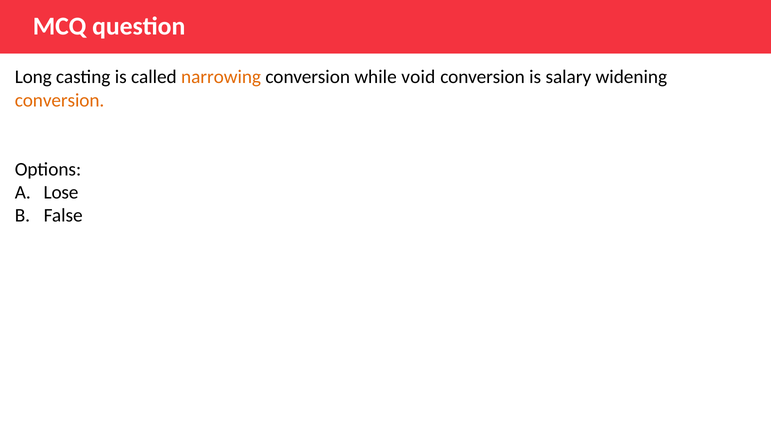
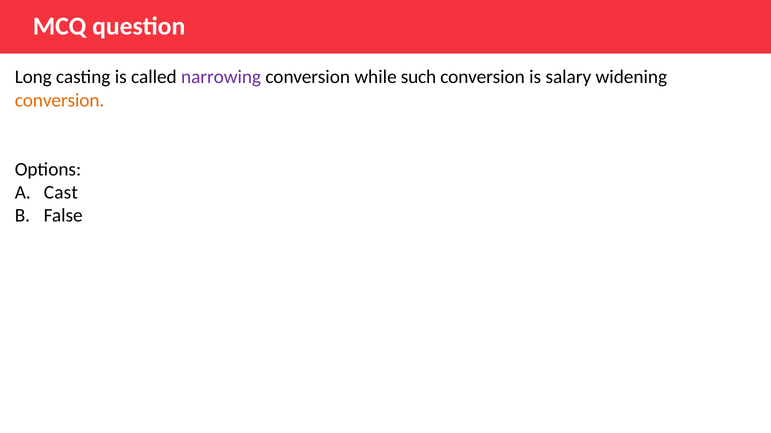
narrowing colour: orange -> purple (221, 77)
void: void -> such (419, 77)
Lose: Lose -> Cast (61, 193)
